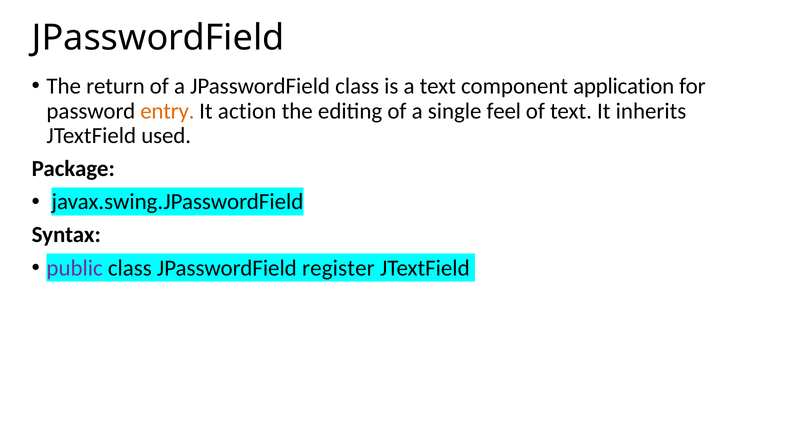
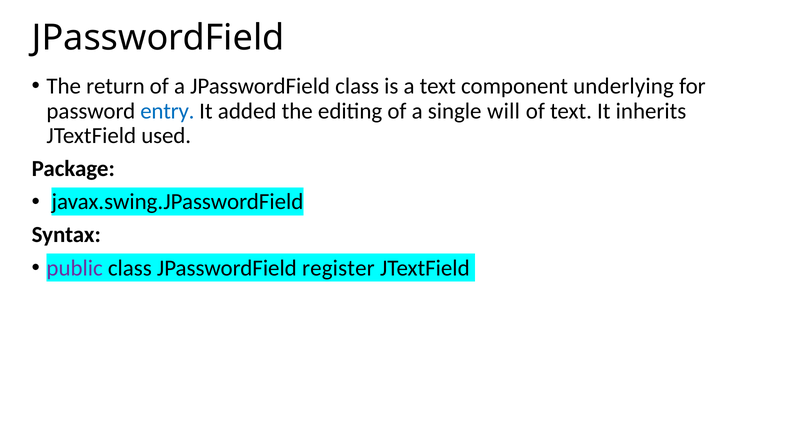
application: application -> underlying (624, 86)
entry colour: orange -> blue (167, 111)
action: action -> added (247, 111)
feel: feel -> will (504, 111)
